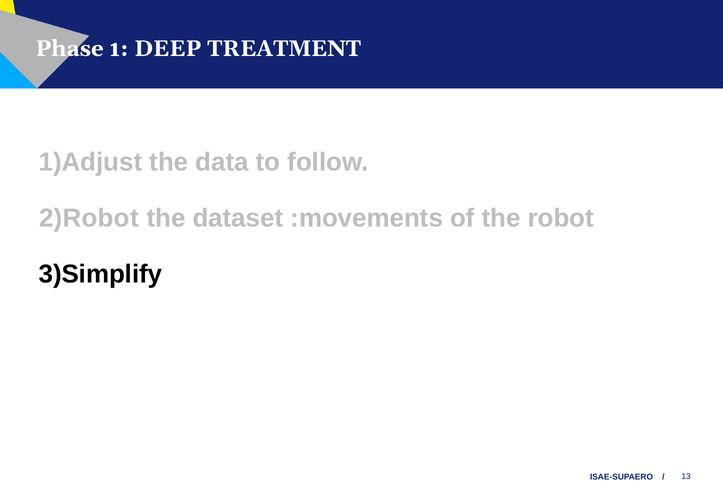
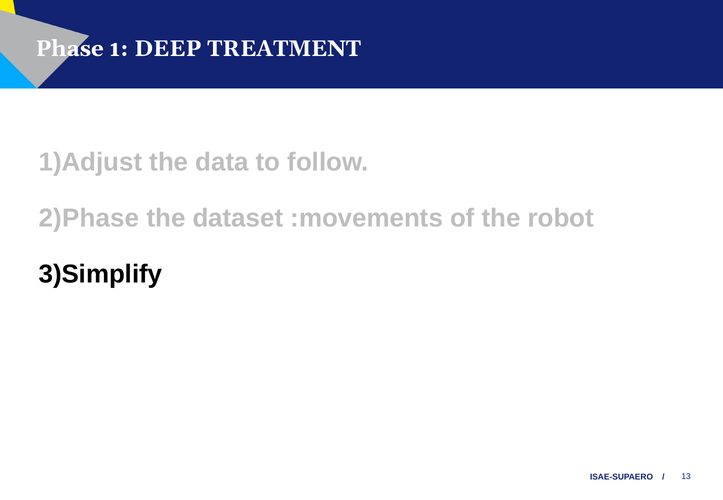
2)Robot: 2)Robot -> 2)Phase (89, 218)
